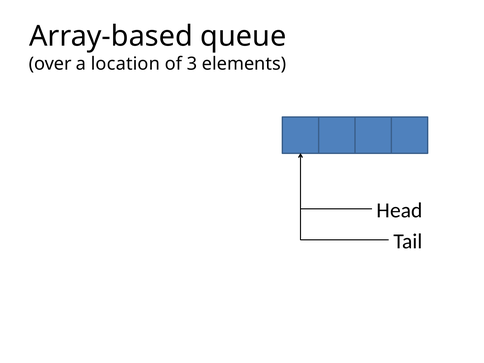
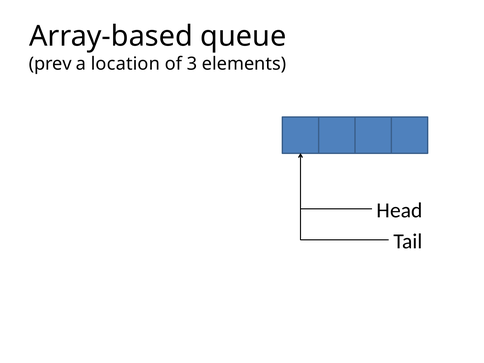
over: over -> prev (50, 64)
